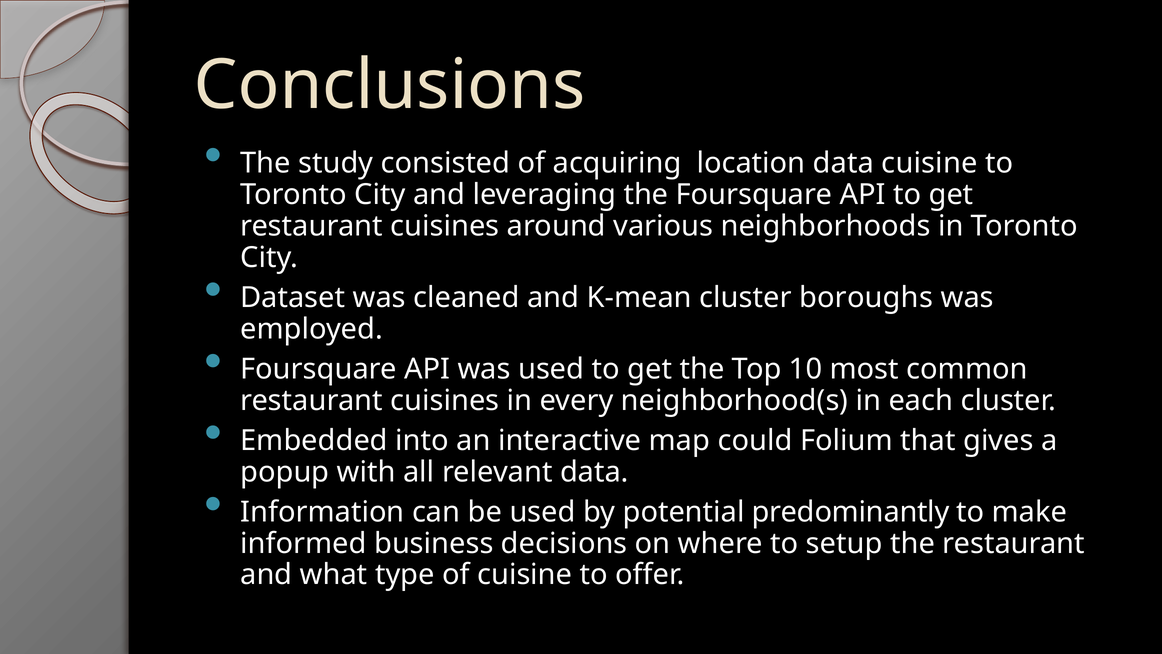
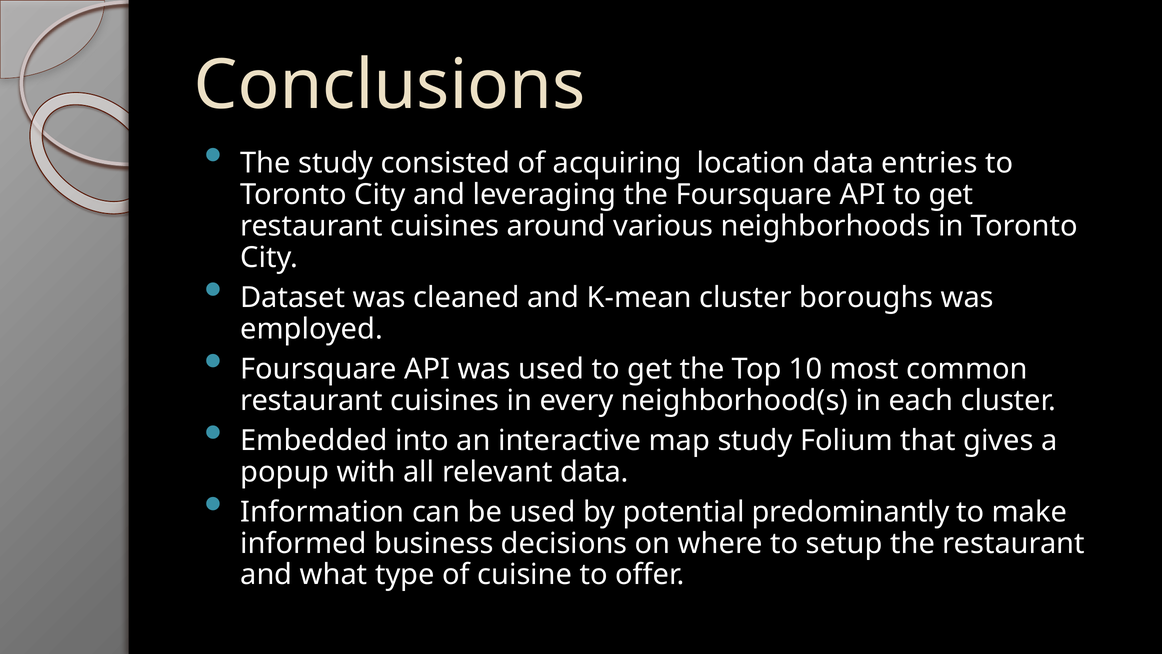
data cuisine: cuisine -> entries (929, 163)
map could: could -> study (755, 440)
